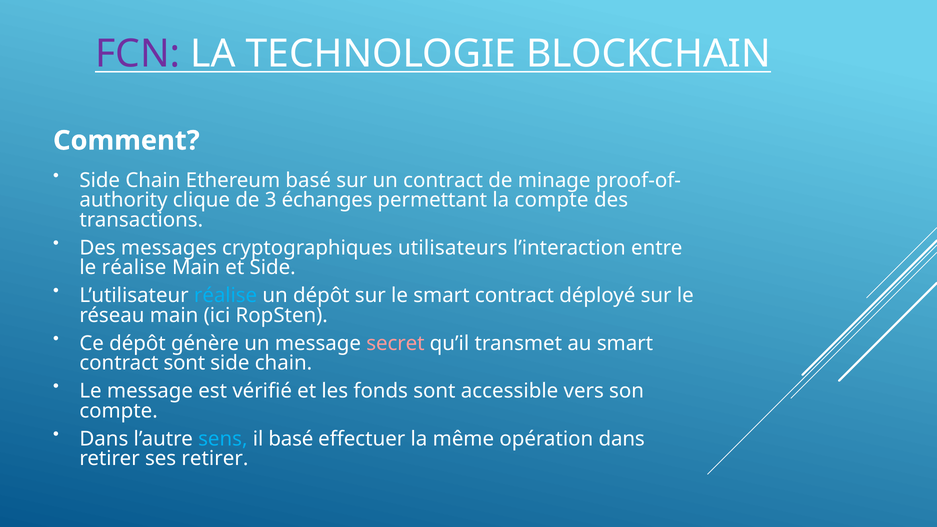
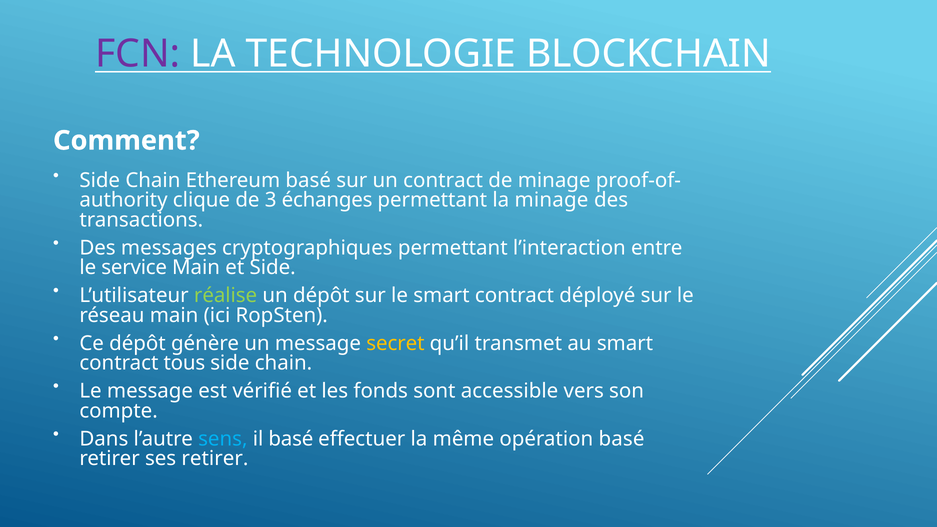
la compte: compte -> minage (552, 200)
cryptographiques utilisateurs: utilisateurs -> permettant (453, 248)
le réalise: réalise -> service (134, 268)
réalise colour: light blue -> light green (226, 296)
secret colour: pink -> yellow (395, 343)
contract sont: sont -> tous (184, 363)
opération dans: dans -> basé (622, 439)
